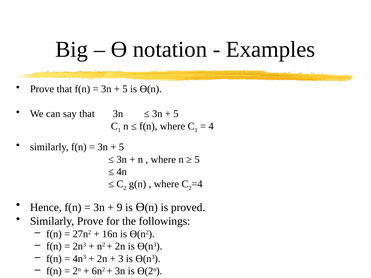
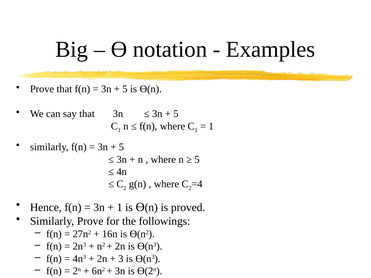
4: 4 -> 1 (211, 126)
9: 9 -> 1 (120, 207)
